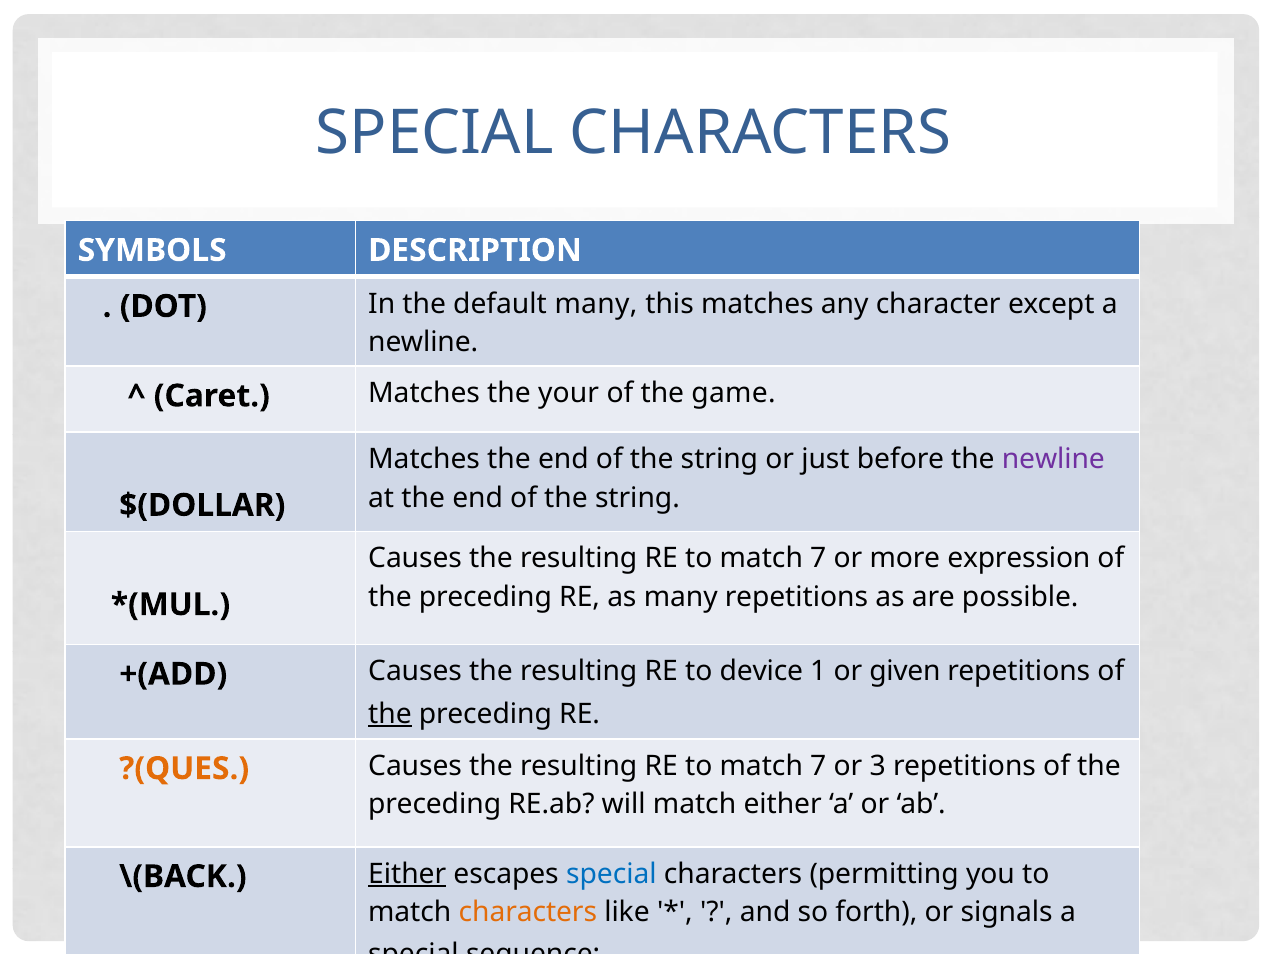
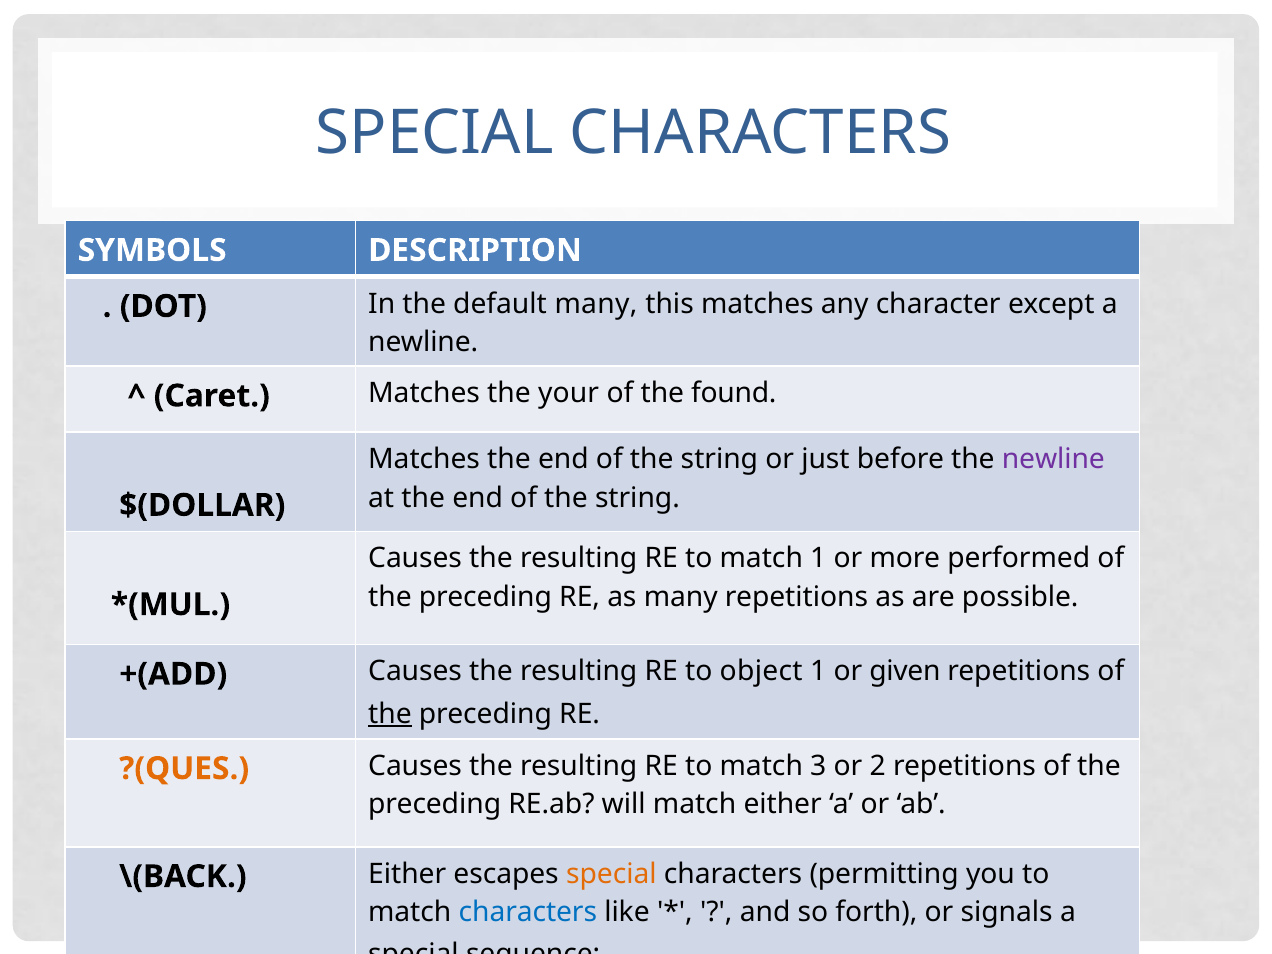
game: game -> found (734, 393)
7: 7 -> 1 (818, 559)
expression: expression -> performed (1019, 559)
device: device -> object (761, 672)
7: 7 -> 3 (818, 766)
3: 3 -> 2 (878, 766)
Either underline: present -> none (407, 874)
special colour: blue -> orange (611, 874)
characters colour: orange -> blue (528, 912)
